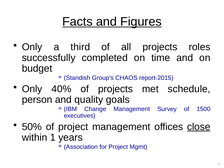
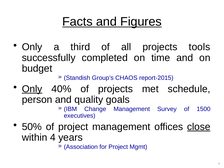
roles: roles -> tools (200, 47)
Only underline: none -> present (32, 89)
1: 1 -> 4 (53, 138)
